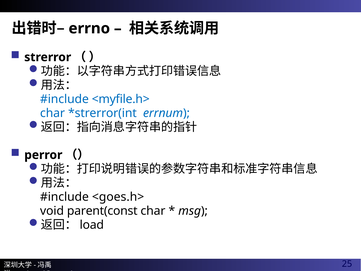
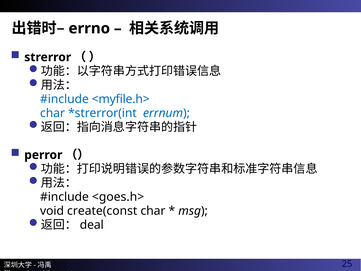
parent(const: parent(const -> create(const (102, 211)
load: load -> deal (92, 225)
